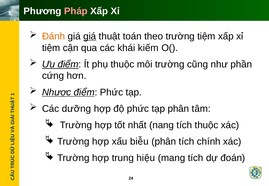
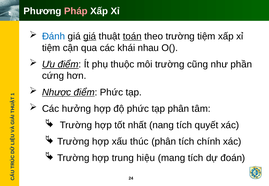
Đánh colour: orange -> blue (54, 36)
toán underline: none -> present (132, 36)
kiếm: kiếm -> nhau (148, 48)
dưỡng: dưỡng -> hưởng (76, 109)
tích thuộc: thuộc -> quyết (207, 125)
biễu: biễu -> thúc (139, 142)
